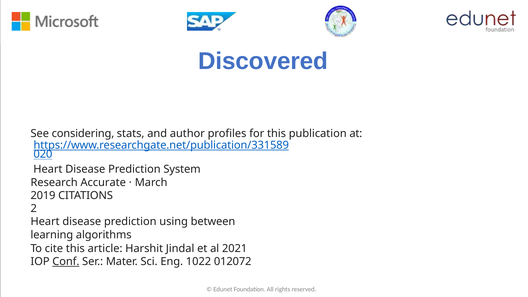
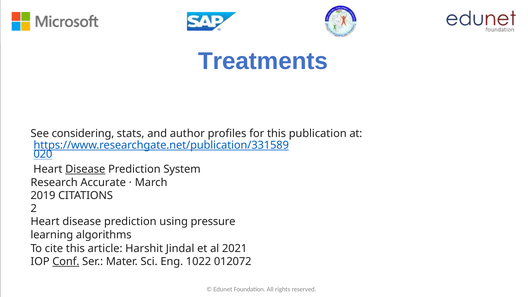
Discovered: Discovered -> Treatments (263, 61)
Disease underline: none -> present (85, 169)
between: between -> pressure (213, 222)
